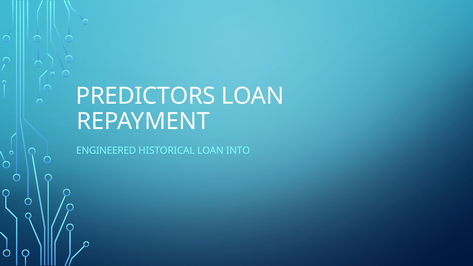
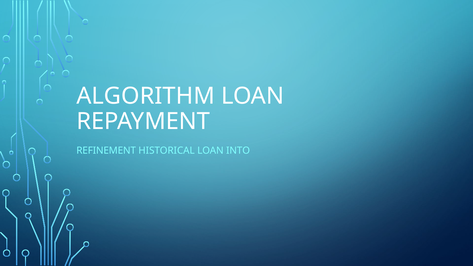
PREDICTORS: PREDICTORS -> ALGORITHM (146, 96)
ENGINEERED: ENGINEERED -> REFINEMENT (106, 150)
